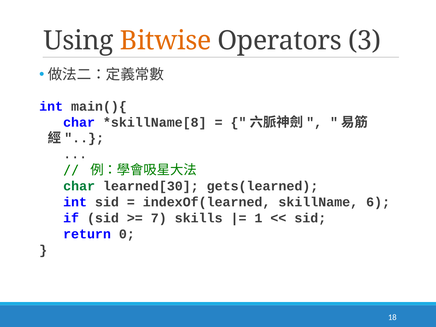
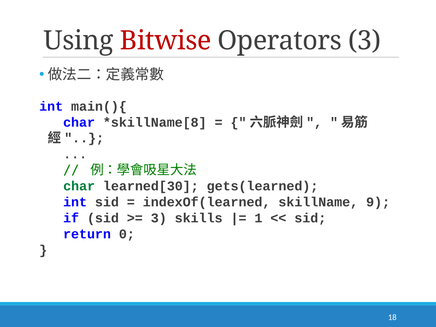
Bitwise colour: orange -> red (166, 41)
6: 6 -> 9 (378, 202)
7: 7 -> 3 (159, 218)
